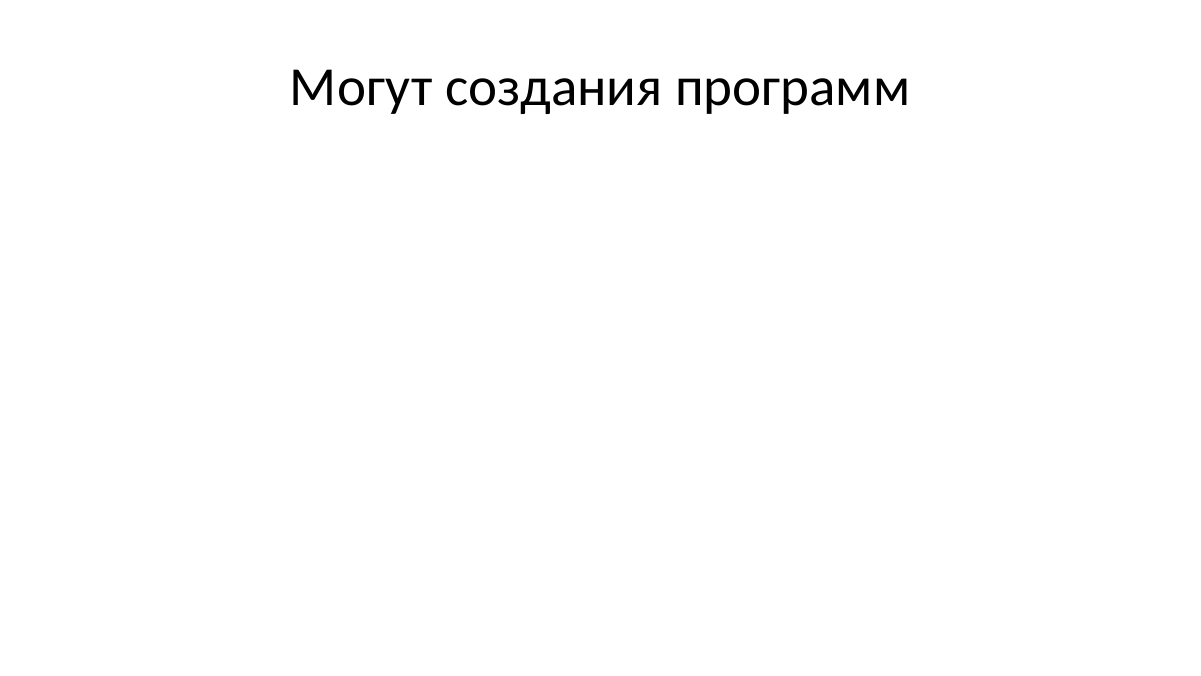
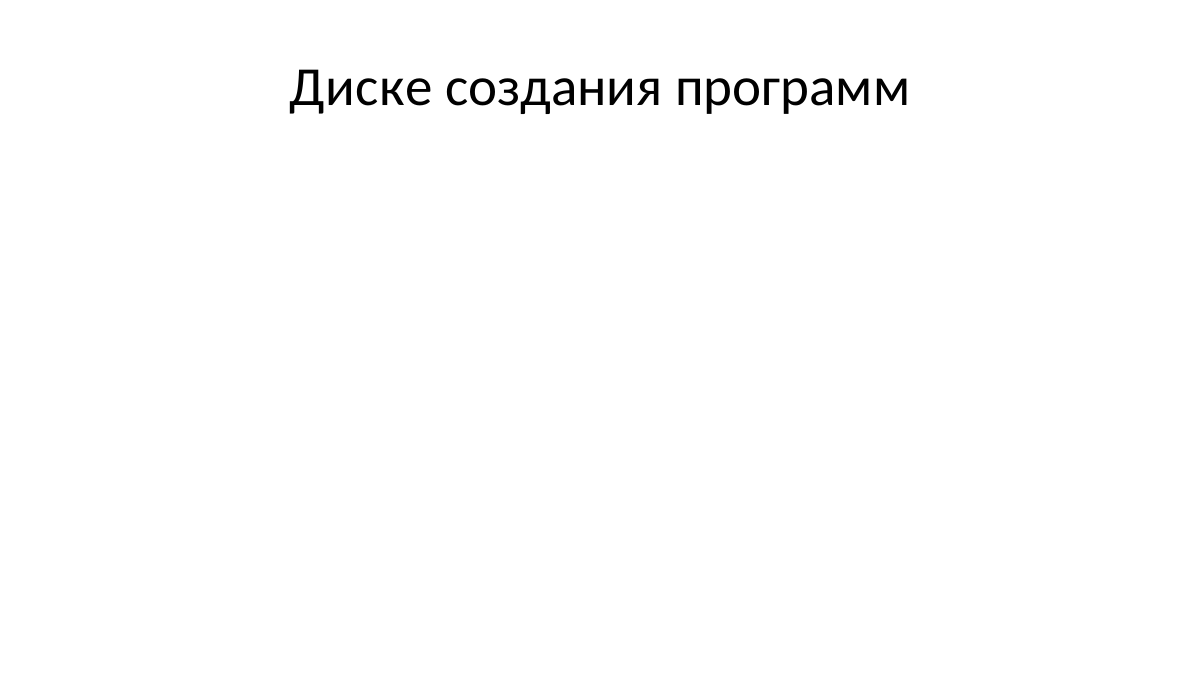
Могут: Могут -> Диске (361, 87)
